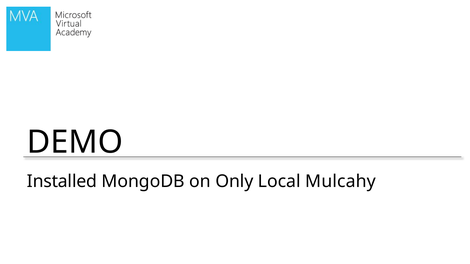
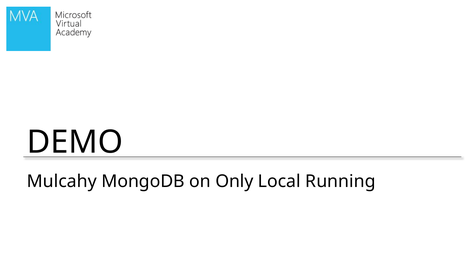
Installed: Installed -> Mulcahy (62, 182)
Mulcahy: Mulcahy -> Running (341, 182)
